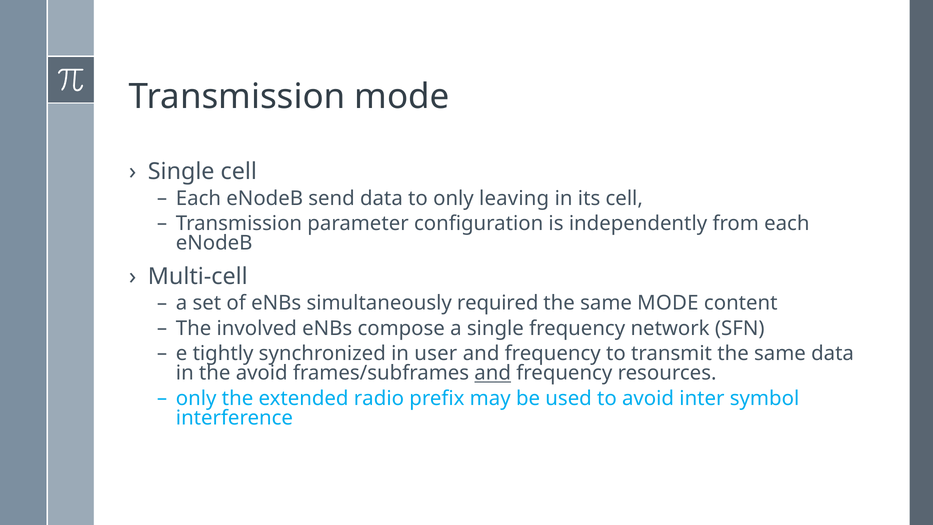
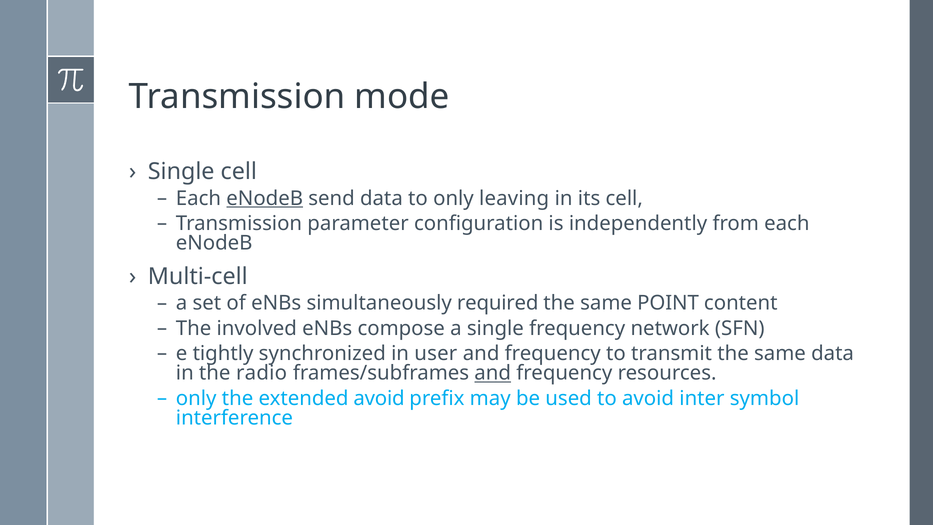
eNodeB underline: none -> present (265, 198)
same MODE: MODE -> POINT (668, 303)
the avoid: avoid -> radio (262, 373)
extended radio: radio -> avoid (379, 398)
